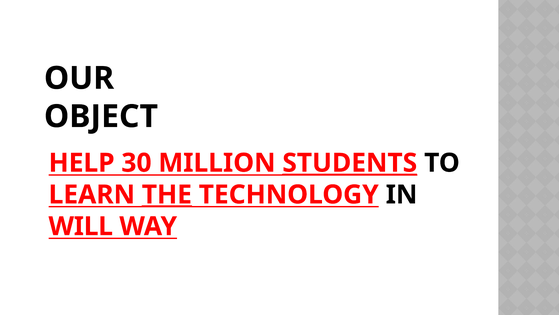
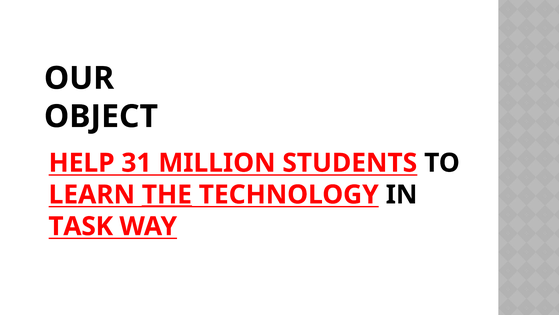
30: 30 -> 31 (136, 163)
STUDENTS underline: present -> none (350, 163)
WILL: WILL -> TASK (81, 226)
